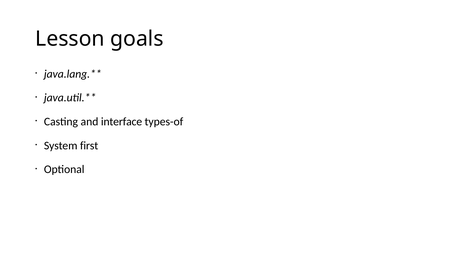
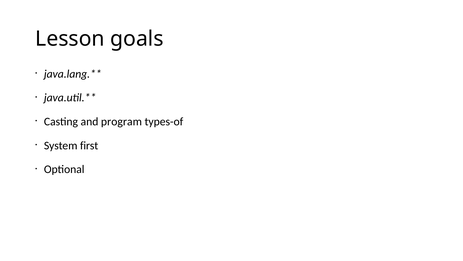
interface: interface -> program (121, 121)
